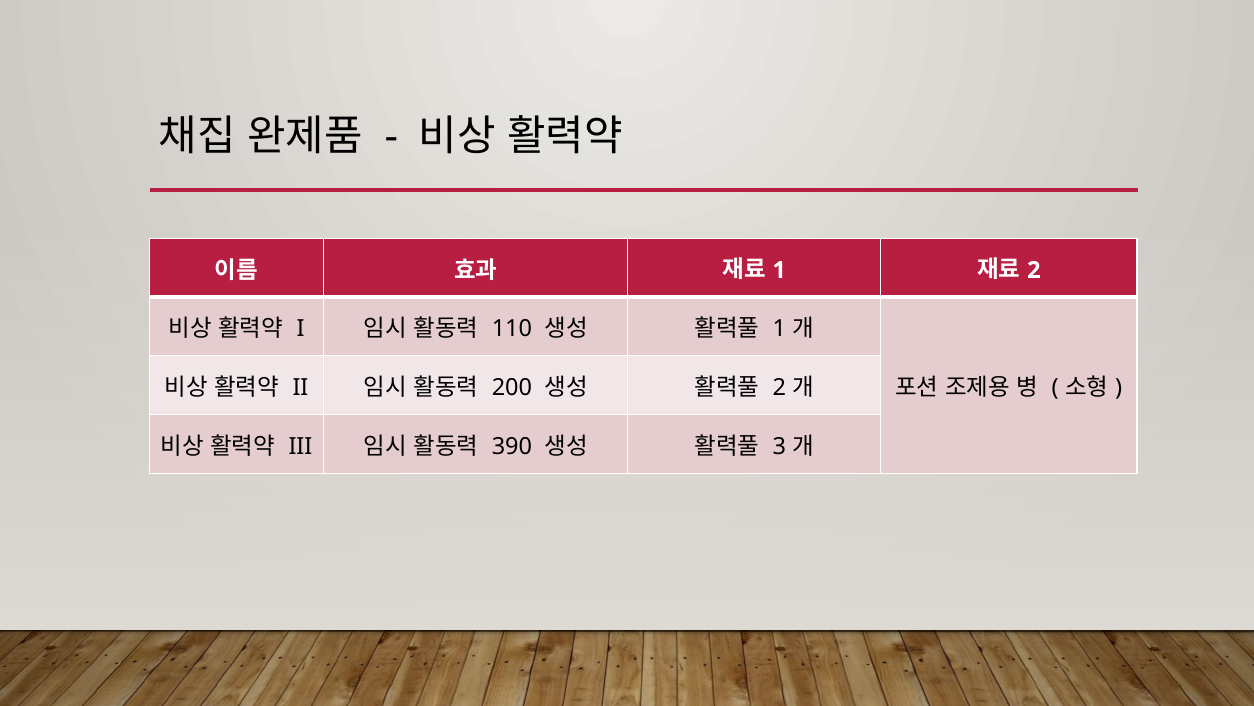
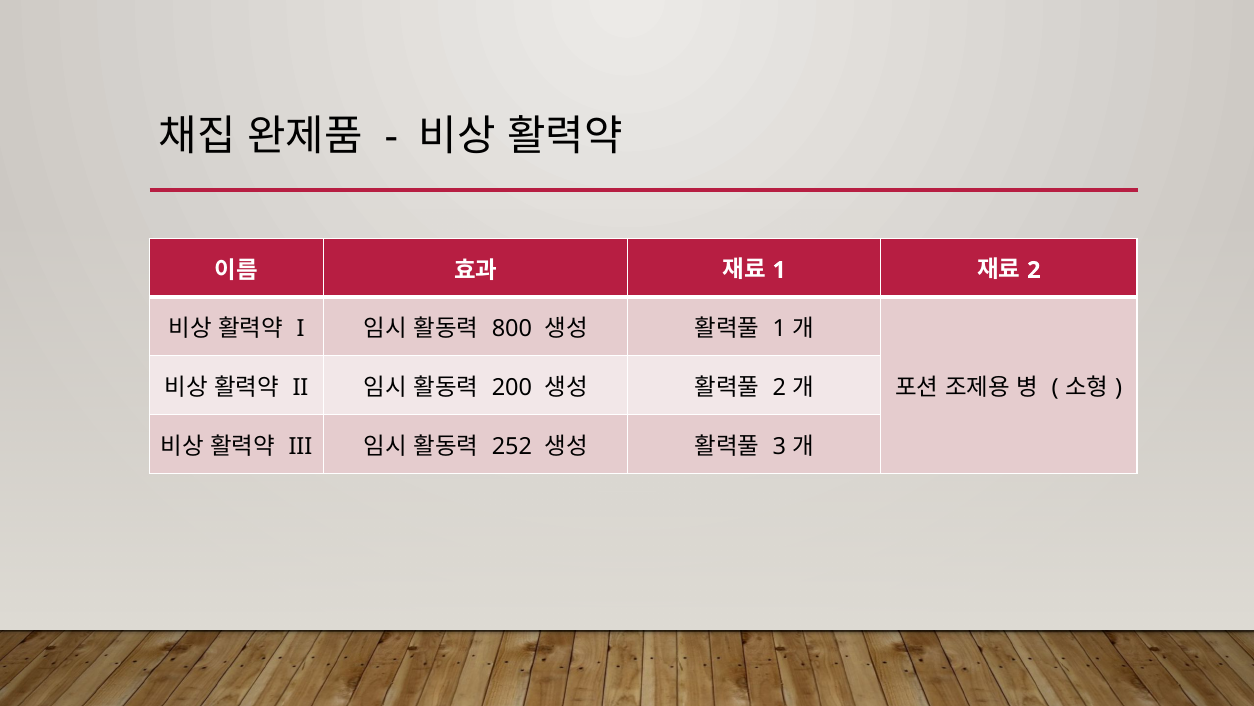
110: 110 -> 800 (512, 329)
390: 390 -> 252 (512, 446)
